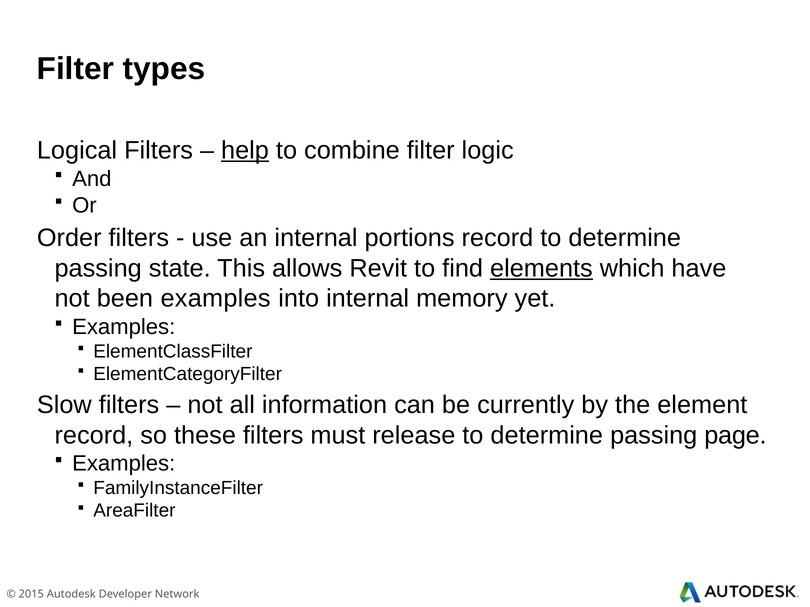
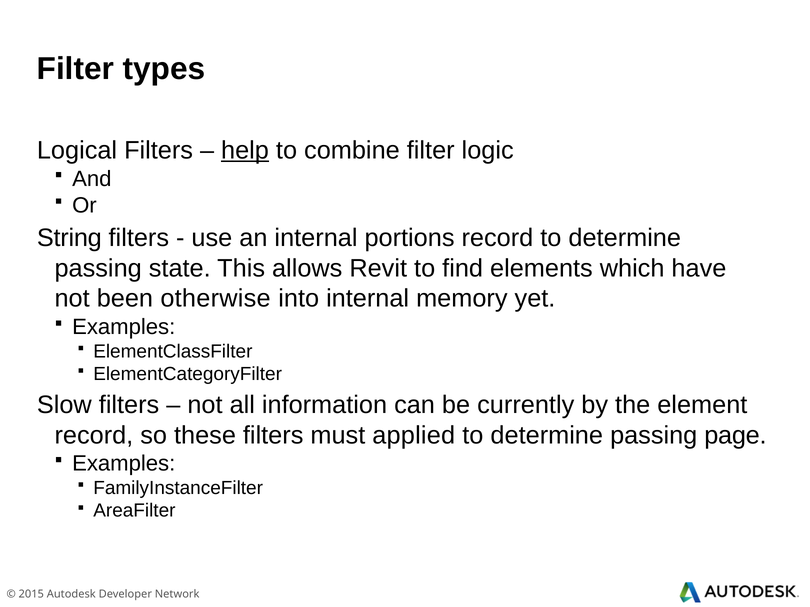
Order: Order -> String (69, 238)
elements underline: present -> none (541, 268)
been examples: examples -> otherwise (216, 299)
release: release -> applied (414, 436)
